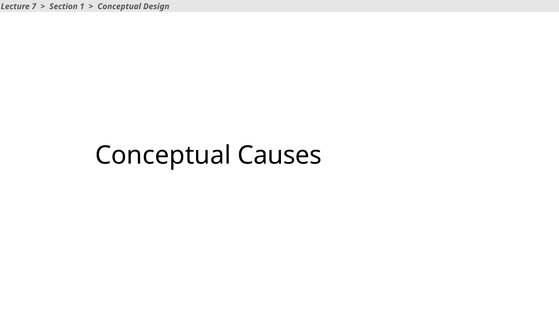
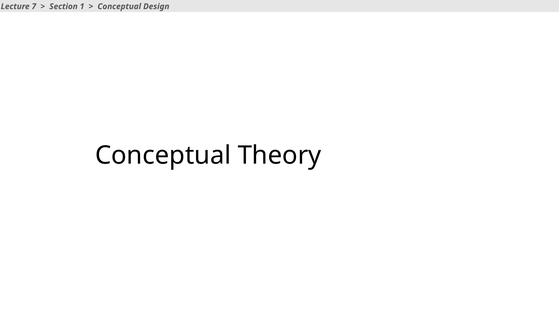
Causes: Causes -> Theory (280, 156)
